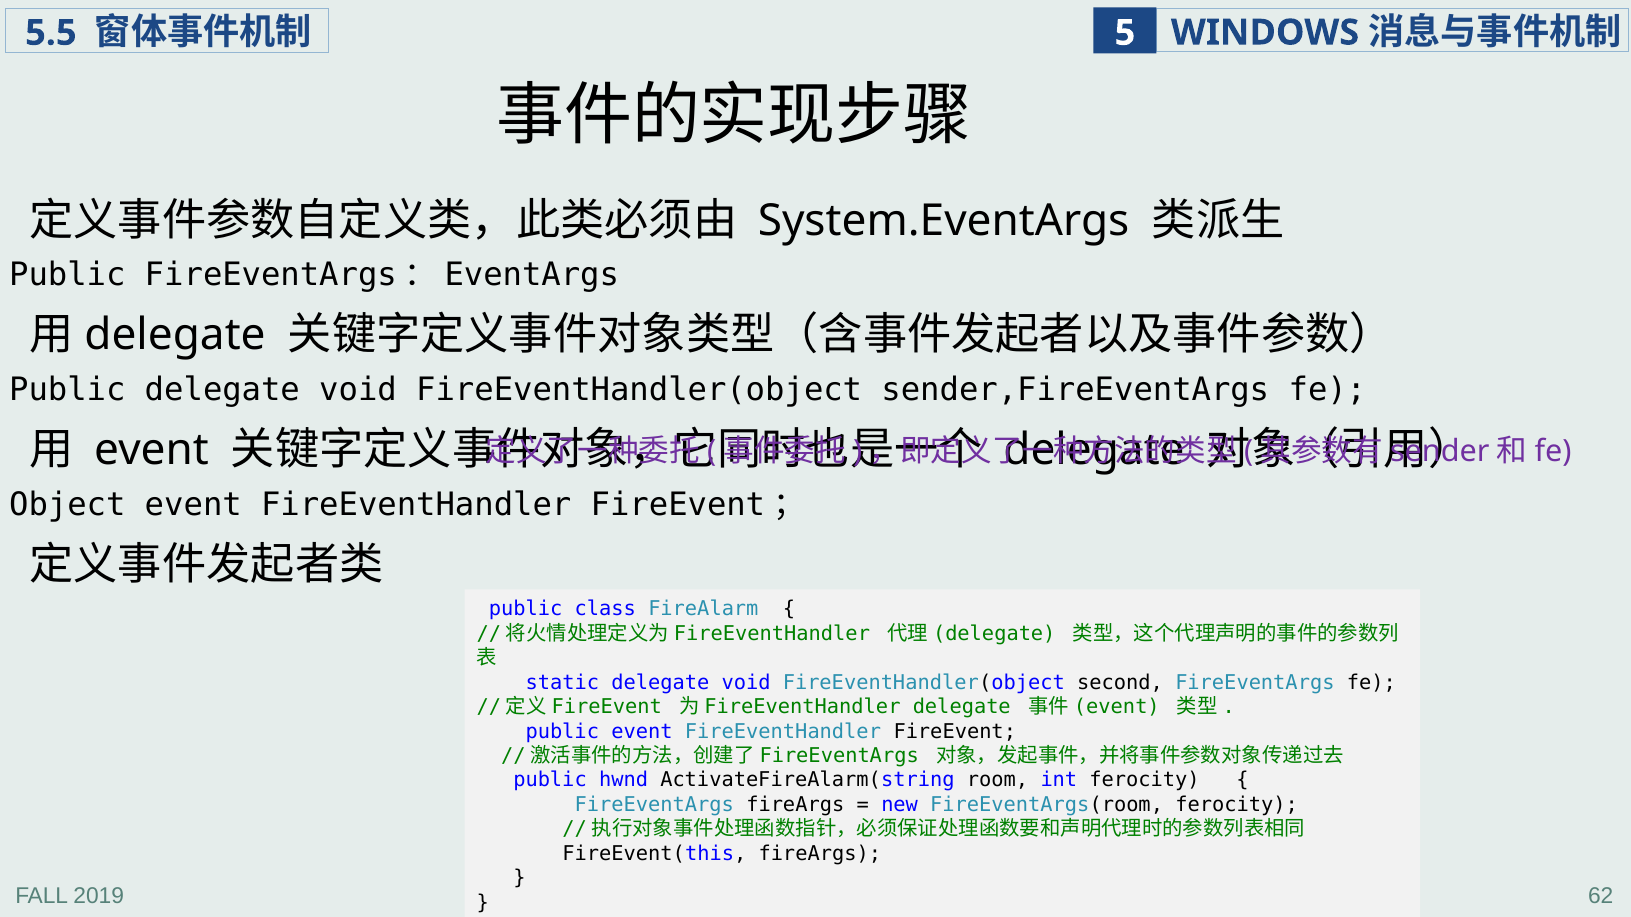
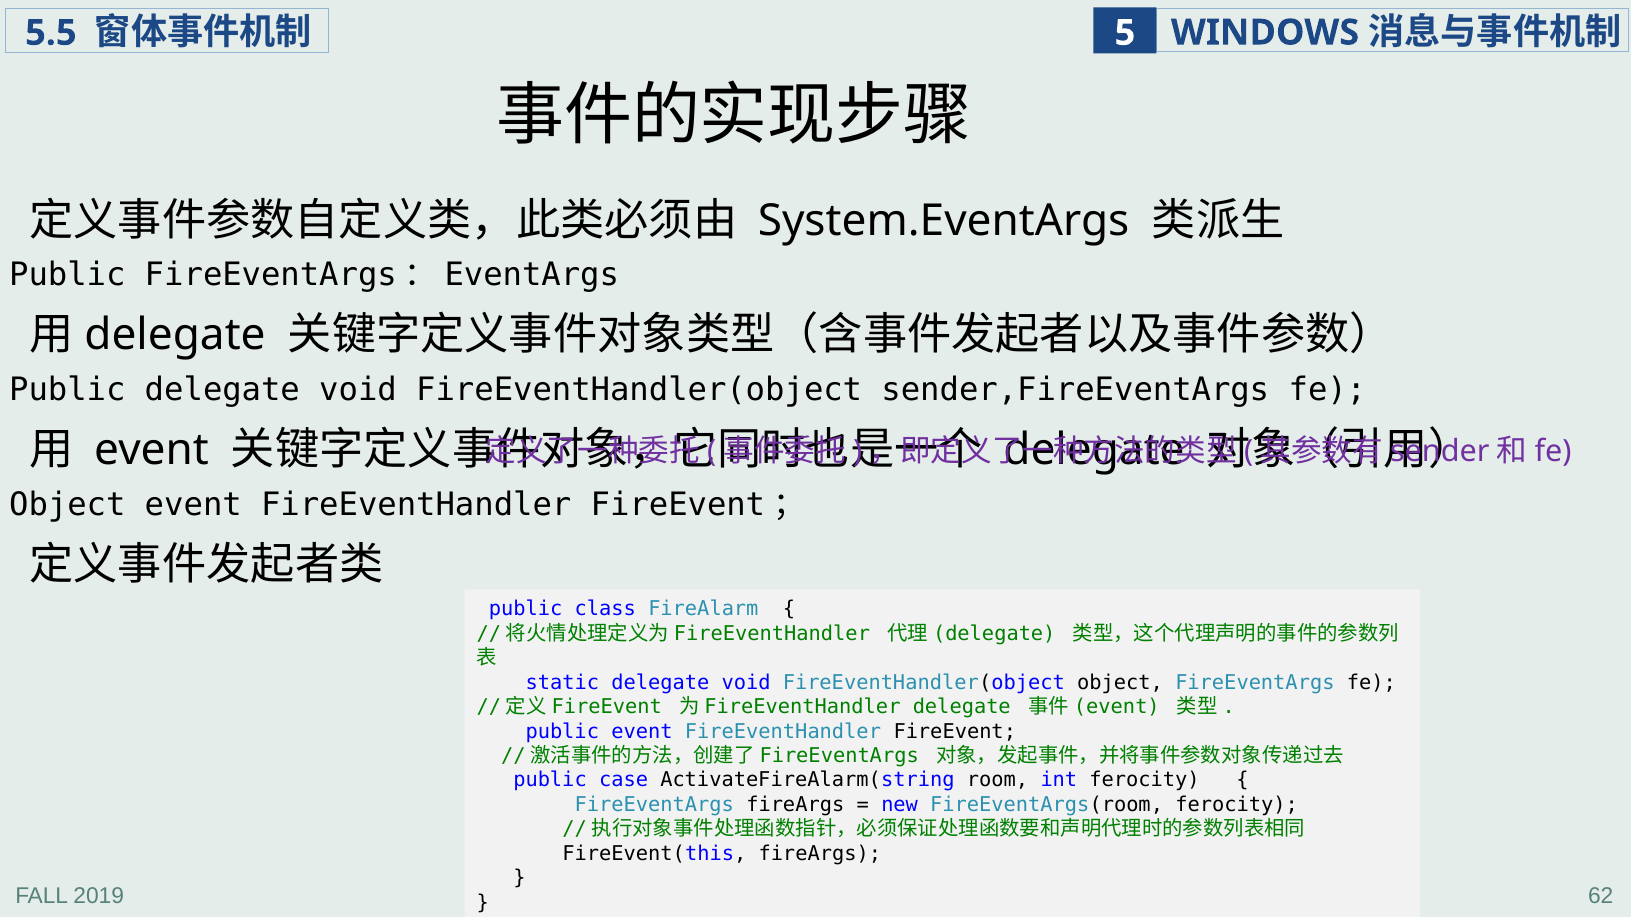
FireEventHandler(object second: second -> object (1120, 683)
hwnd: hwnd -> case (624, 781)
